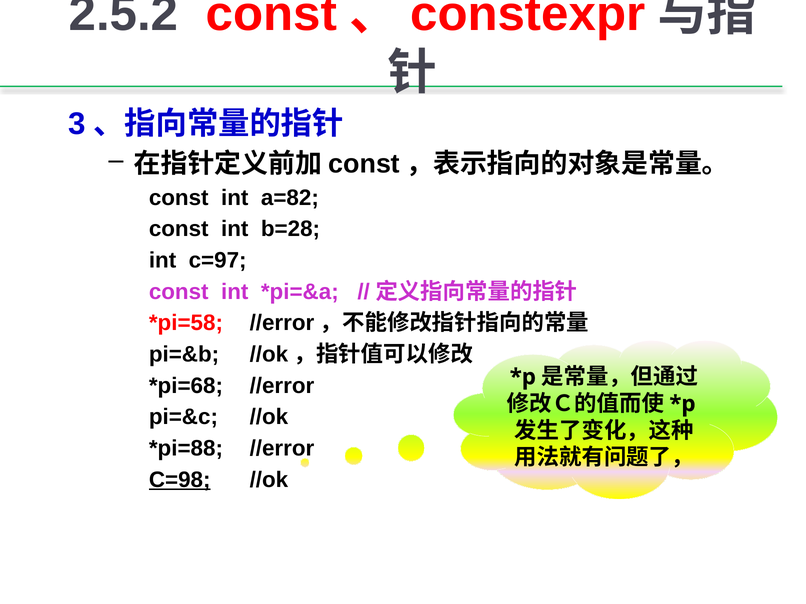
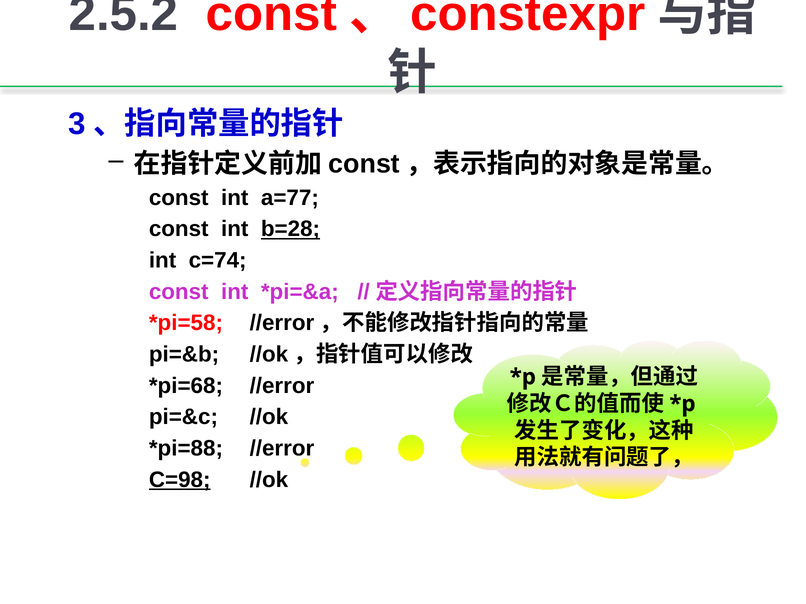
a=82: a=82 -> a=77 (290, 198)
b=28 underline: none -> present (290, 229)
c=97: c=97 -> c=74 (218, 261)
